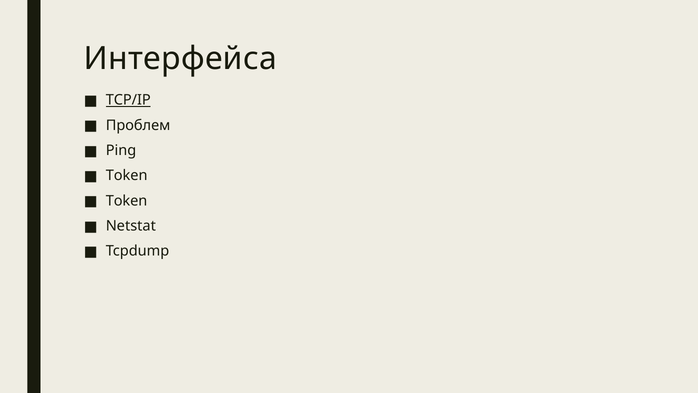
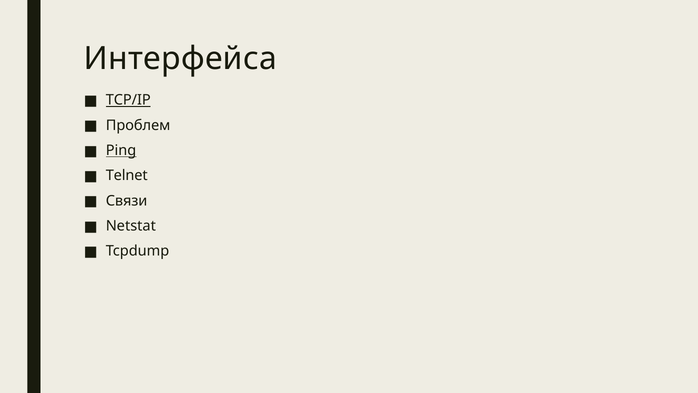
Ping underline: none -> present (121, 150)
Token: Token -> Telnet (127, 175)
Token: Token -> Связи (127, 201)
